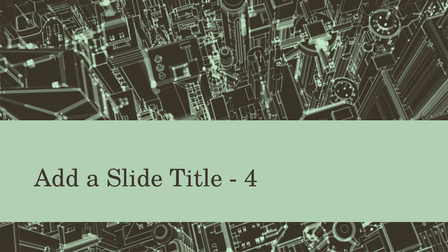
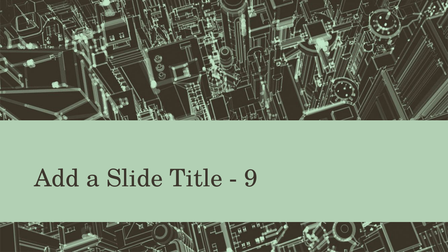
4: 4 -> 9 (251, 179)
